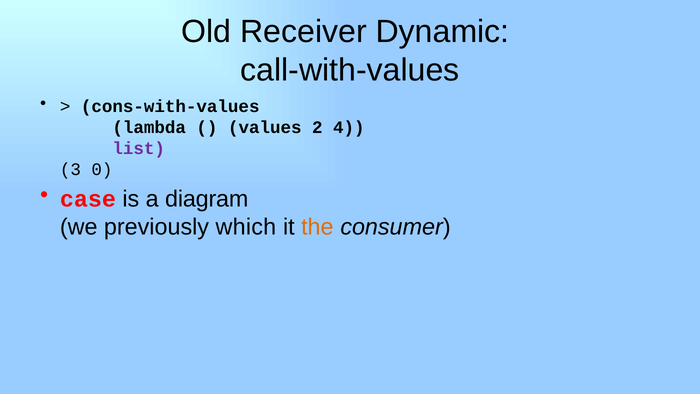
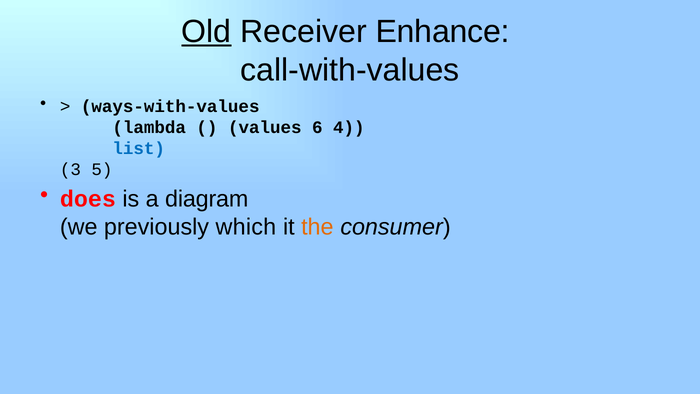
Old underline: none -> present (206, 32)
Dynamic: Dynamic -> Enhance (443, 32)
cons-with-values: cons-with-values -> ways-with-values (170, 106)
2: 2 -> 6 (317, 127)
list colour: purple -> blue (139, 148)
0: 0 -> 5 (102, 169)
case: case -> does (88, 199)
